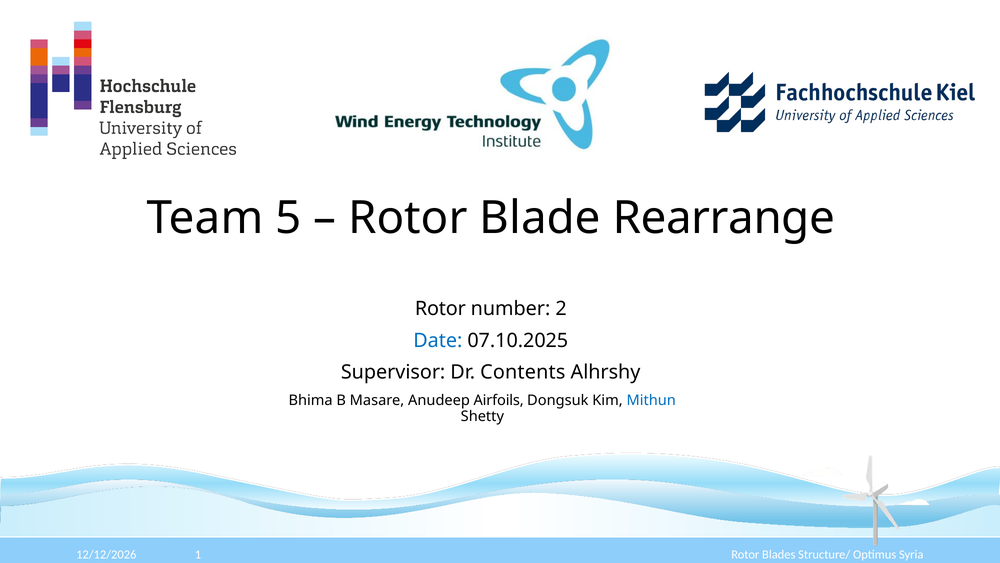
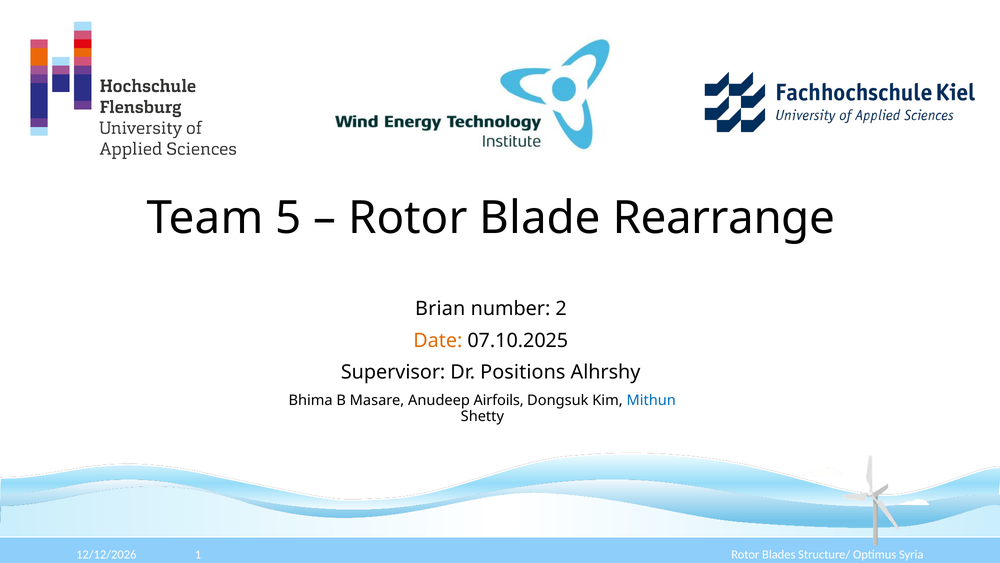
Rotor: Rotor -> Brian (440, 309)
Date colour: blue -> orange (438, 340)
Contents: Contents -> Positions (523, 372)
